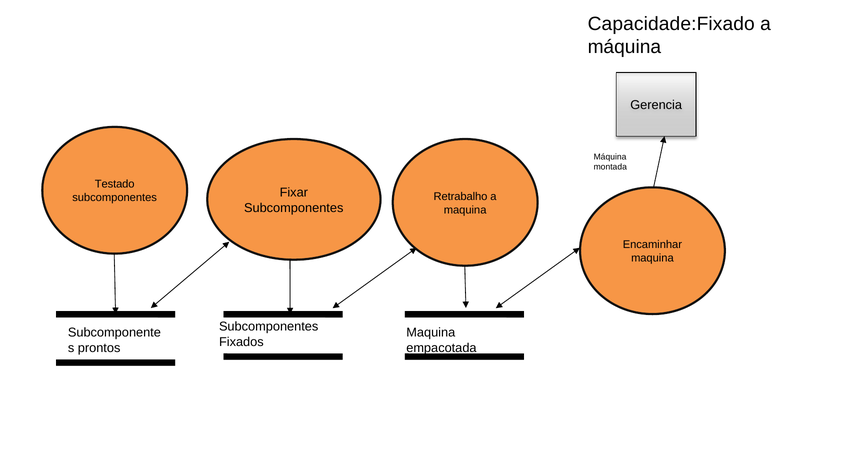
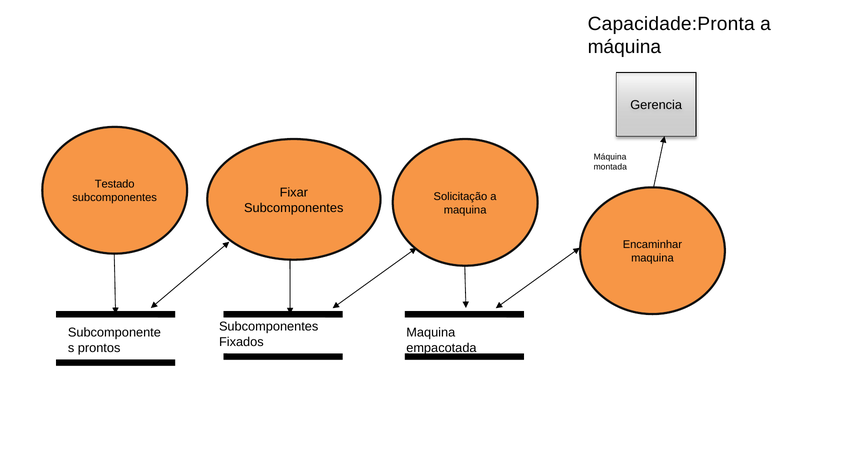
Capacidade:Fixado: Capacidade:Fixado -> Capacidade:Pronta (671, 24)
Retrabalho: Retrabalho -> Solicitação (460, 196)
